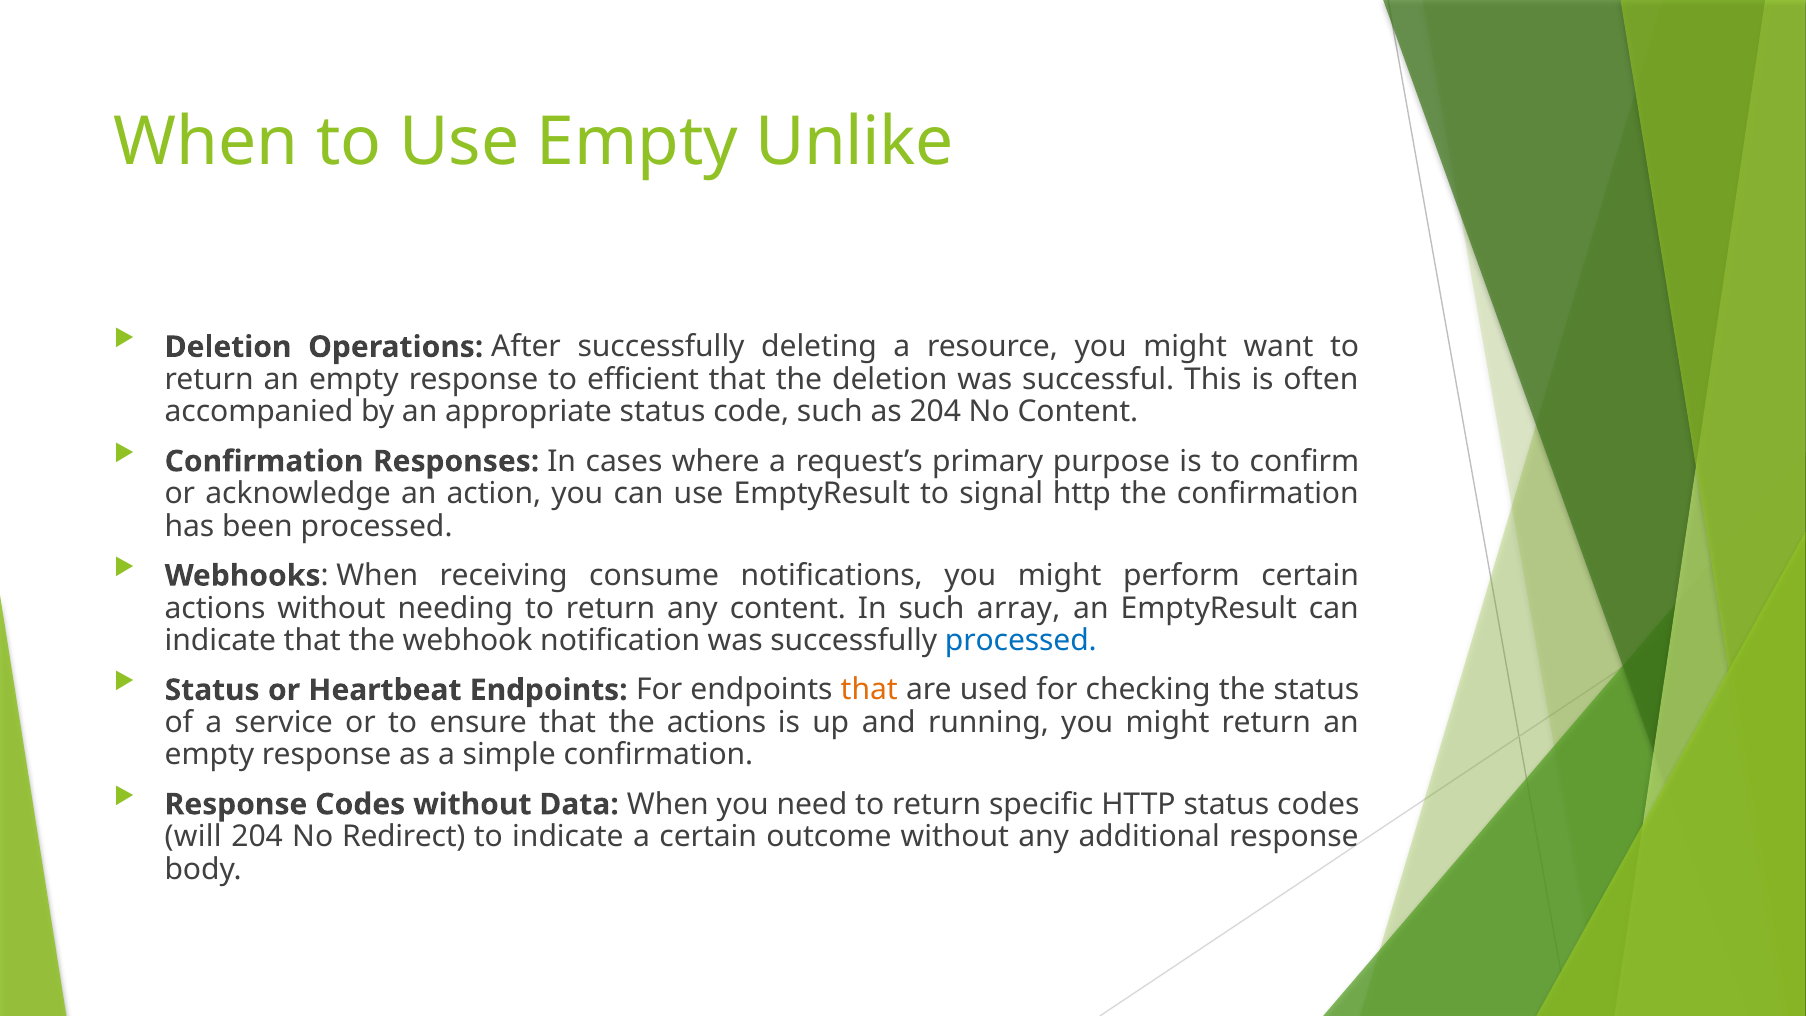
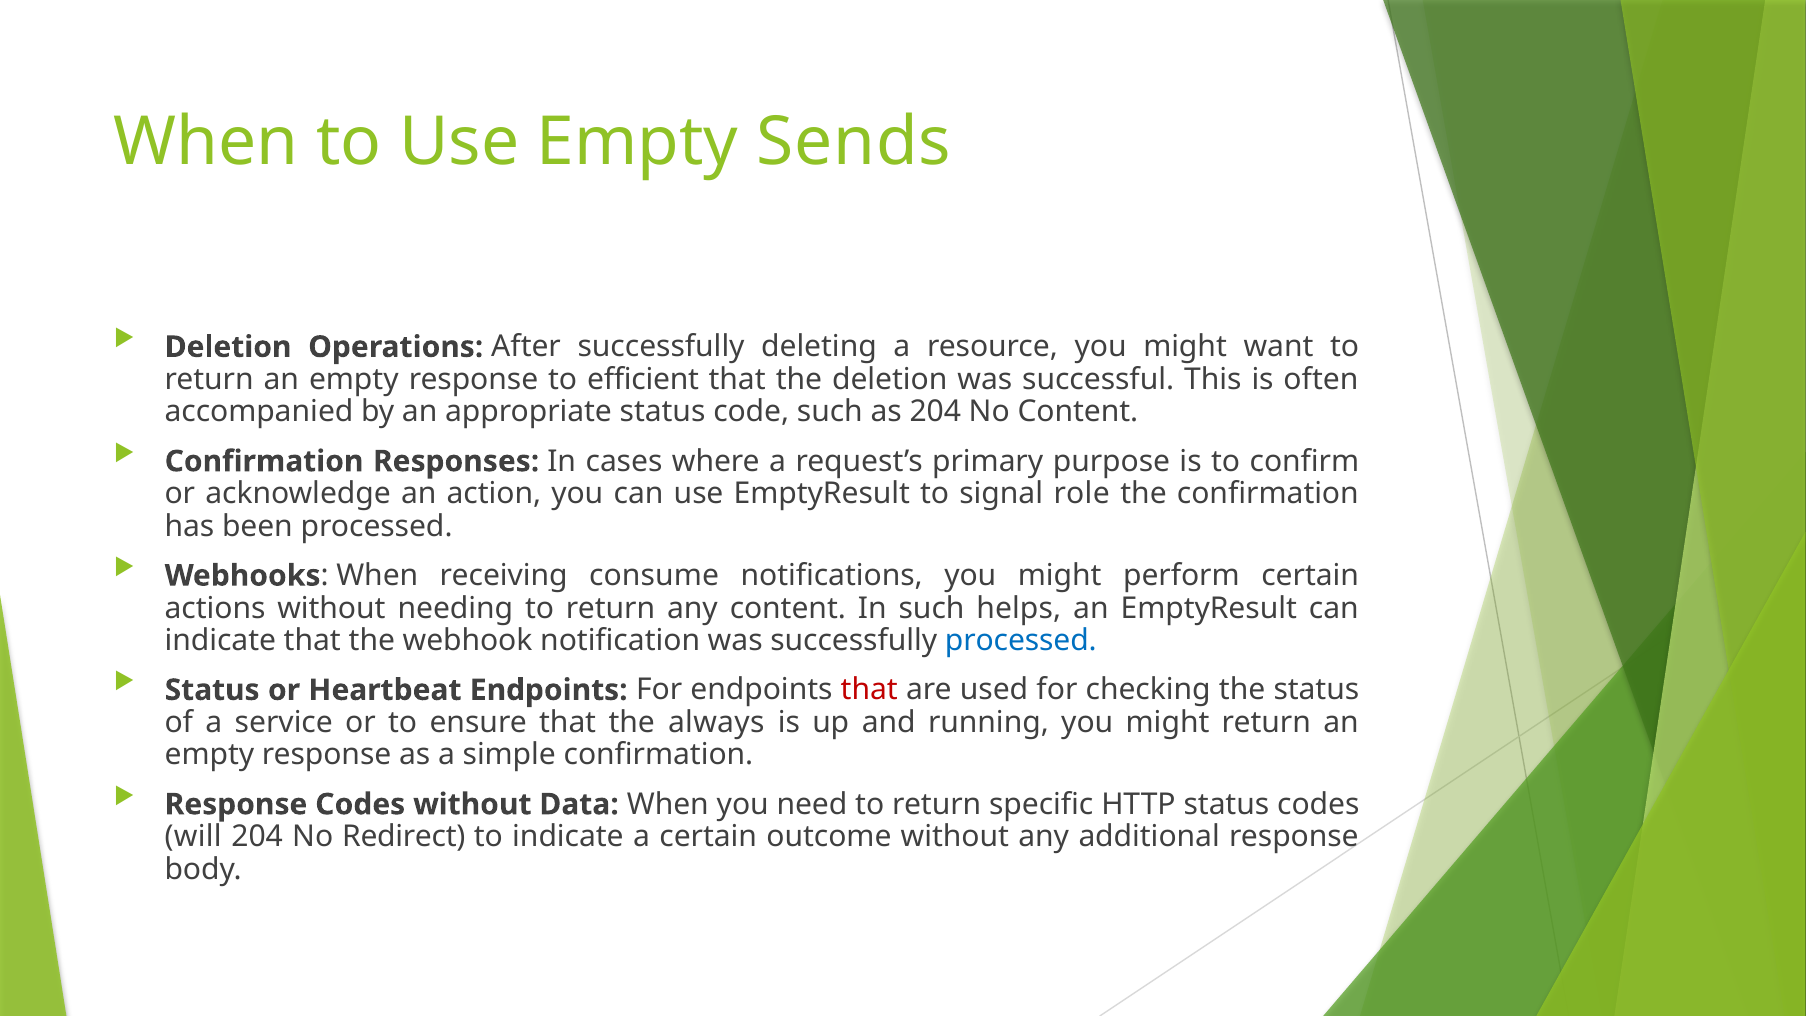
Unlike: Unlike -> Sends (854, 142)
signal http: http -> role (1082, 494)
array: array -> helps (1019, 608)
that colour: orange -> red (869, 690)
the actions: actions -> always (716, 722)
